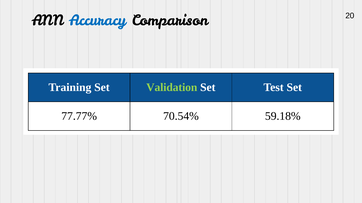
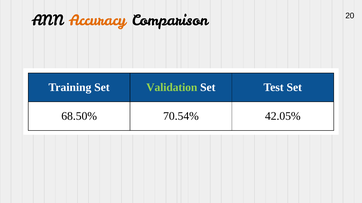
Accuracy colour: blue -> orange (98, 21)
77.77%: 77.77% -> 68.50% (79, 117)
59.18%: 59.18% -> 42.05% (283, 117)
